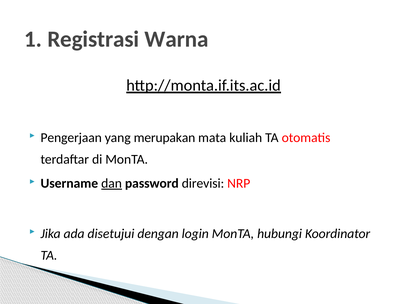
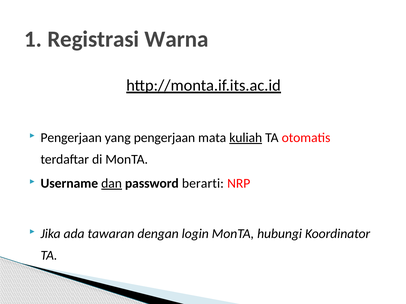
yang merupakan: merupakan -> pengerjaan (164, 138)
kuliah underline: none -> present (246, 138)
direvisi: direvisi -> berarti (203, 184)
disetujui: disetujui -> tawaran (111, 234)
